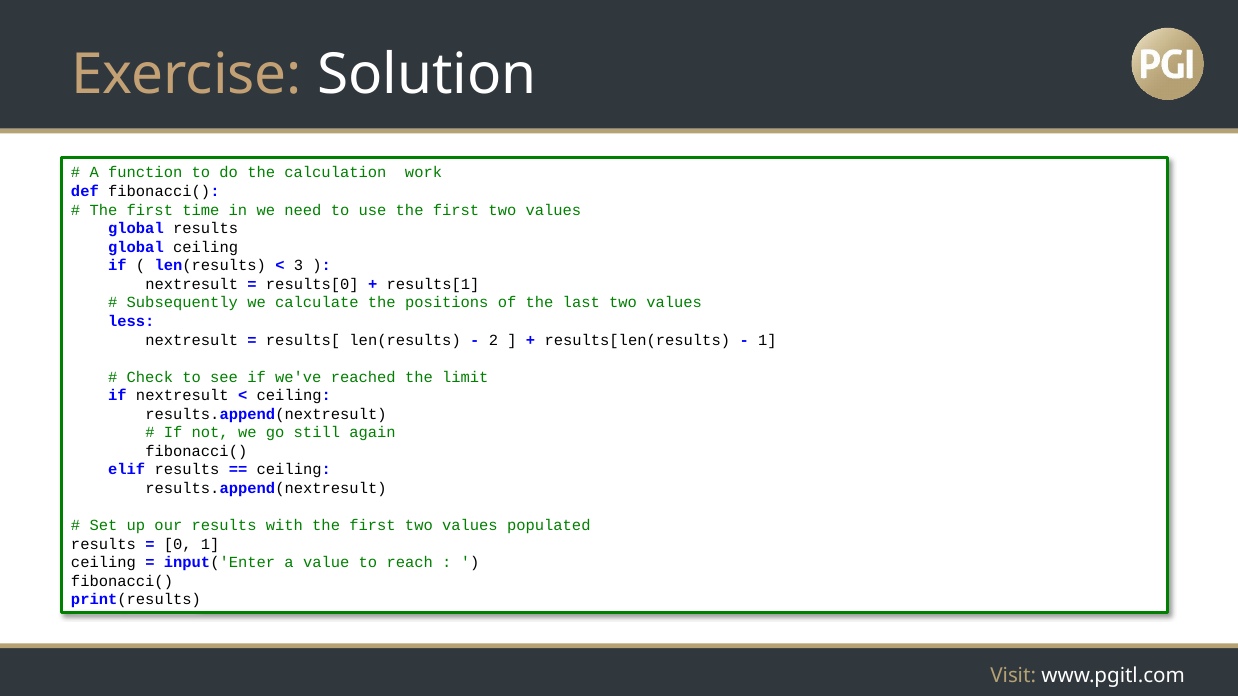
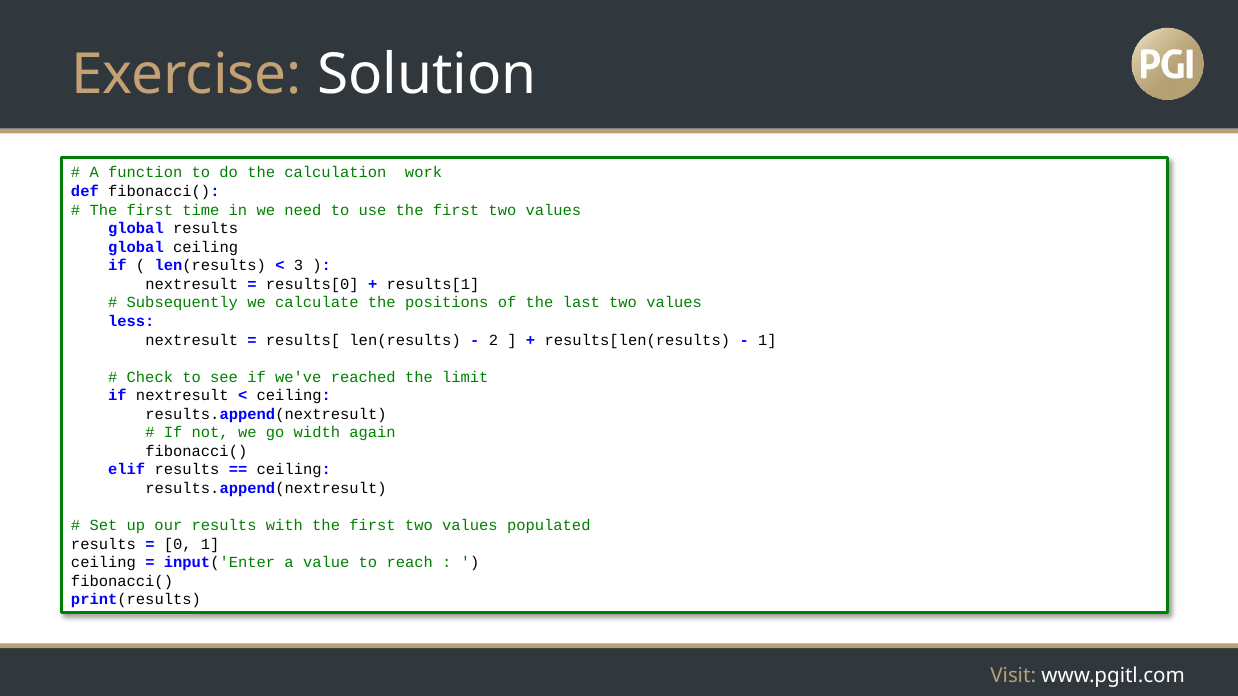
still: still -> width (317, 433)
